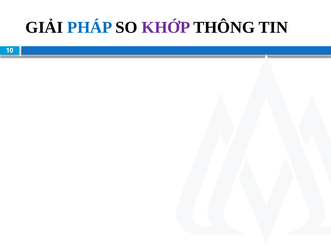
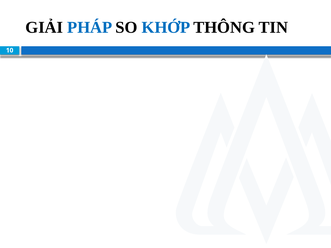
KHỚP colour: purple -> blue (166, 27)
